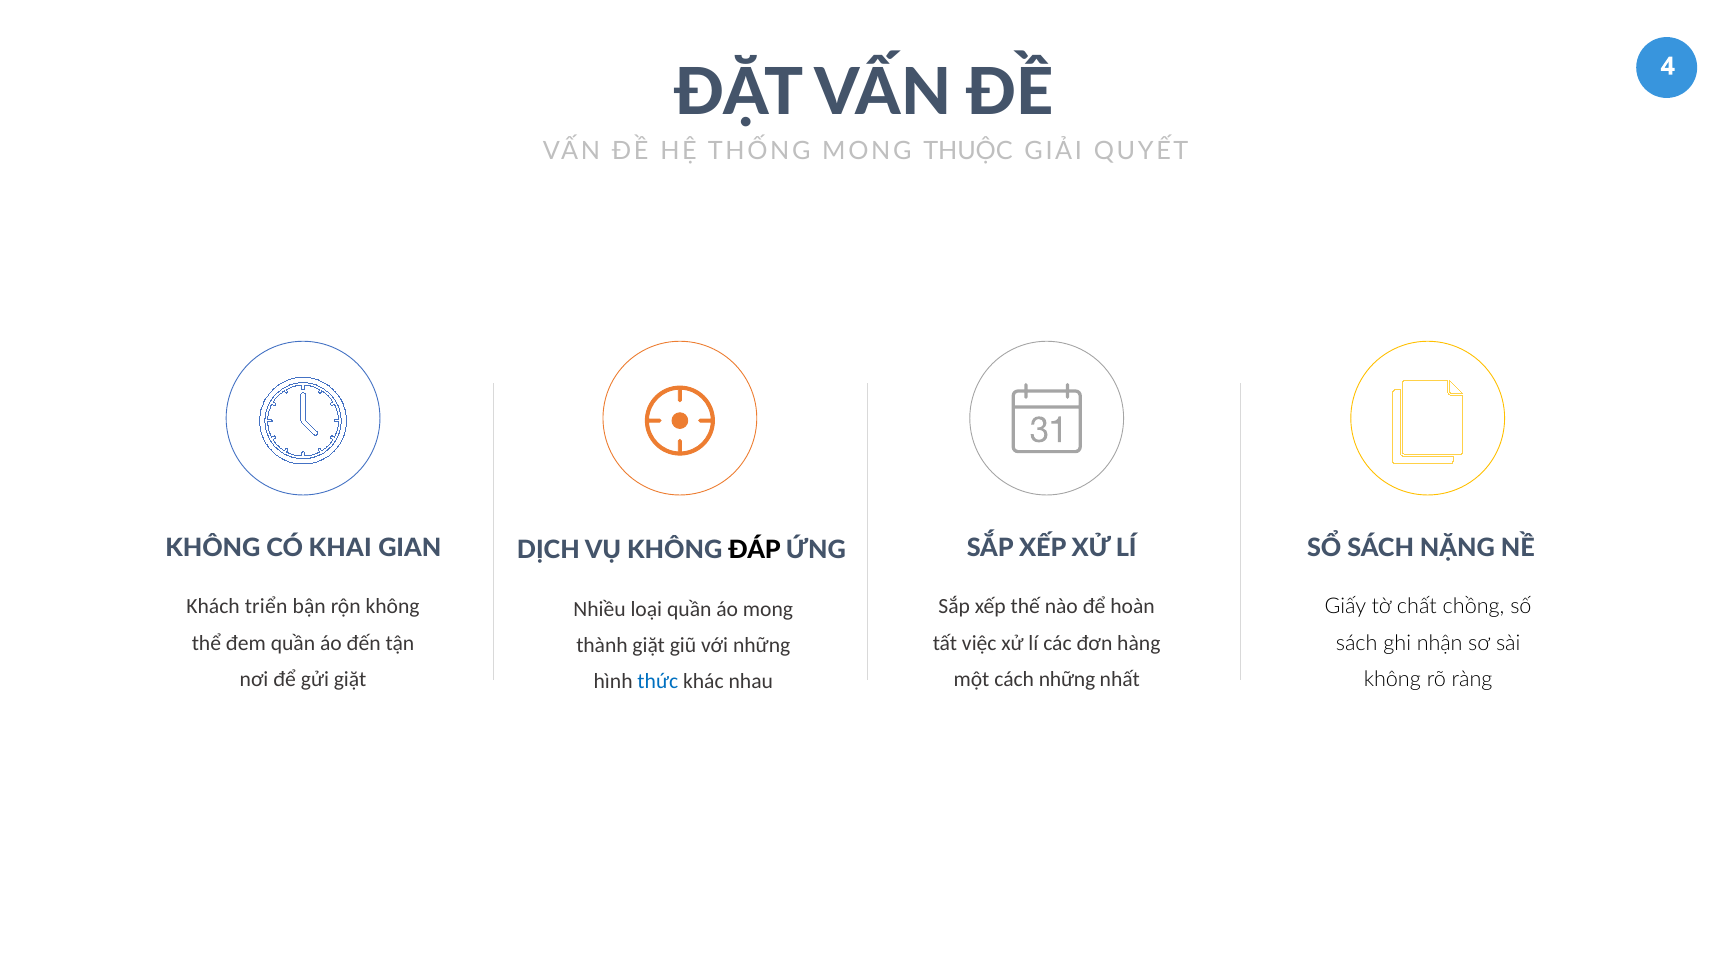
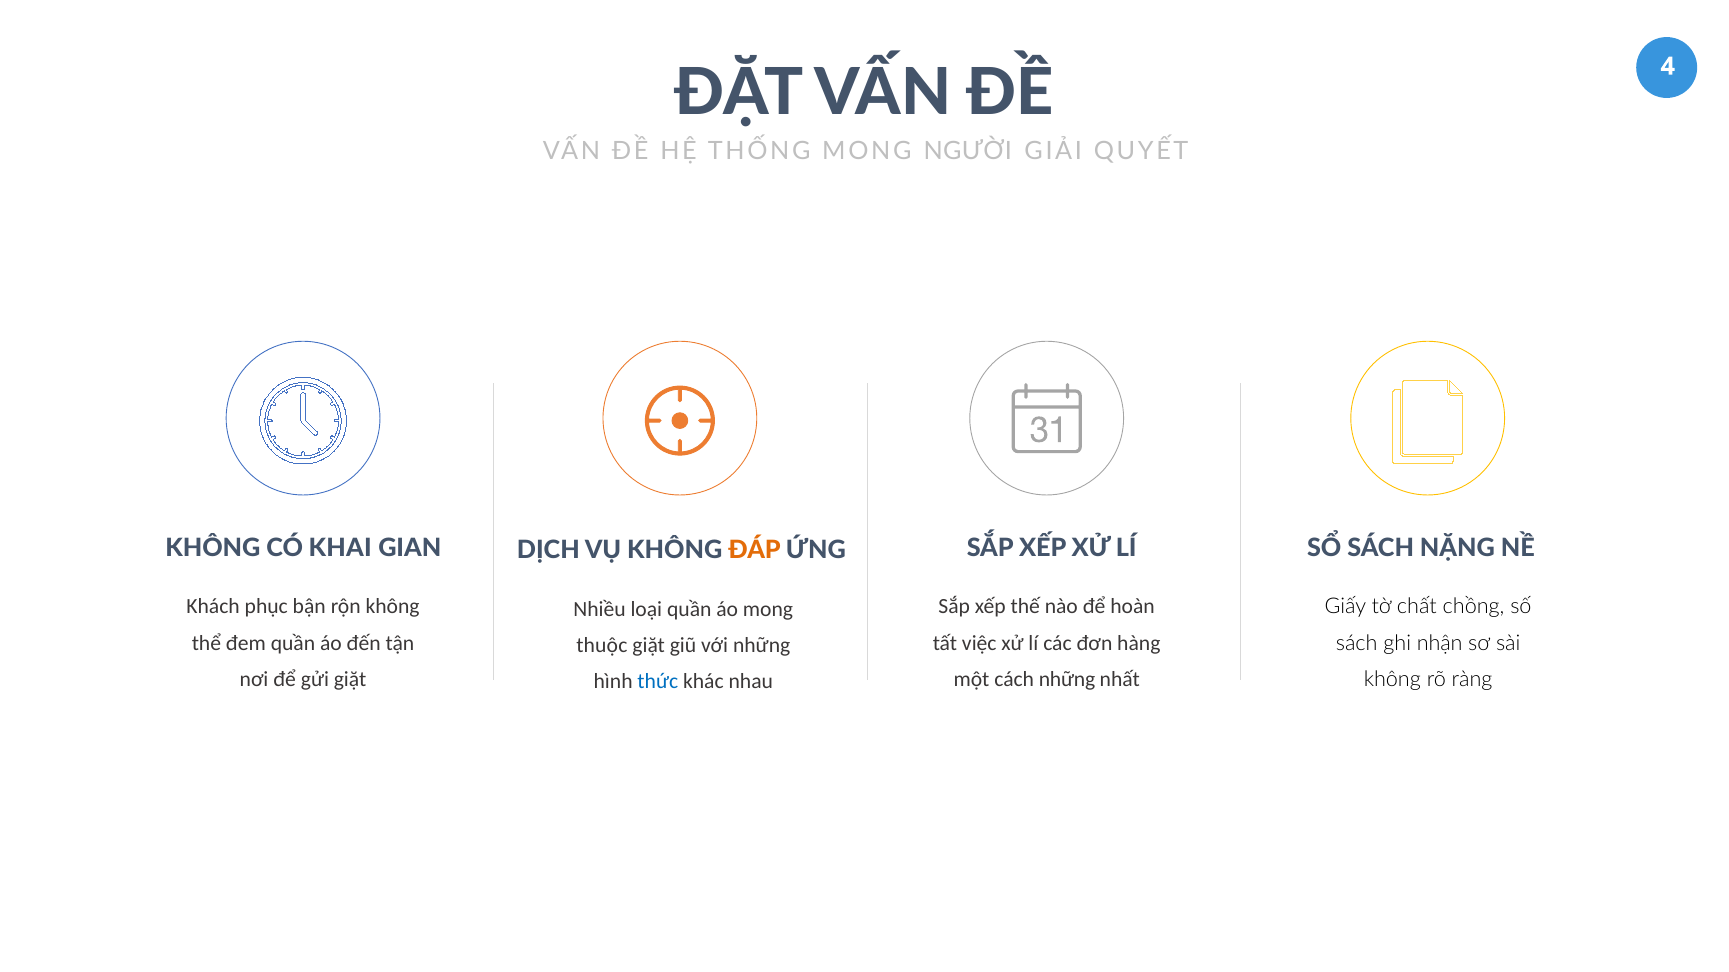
THUỘC: THUỘC -> NGƯỜI (968, 151)
ĐÁP colour: black -> orange (755, 551)
triển: triển -> phục (266, 607)
thành: thành -> thuộc (602, 646)
